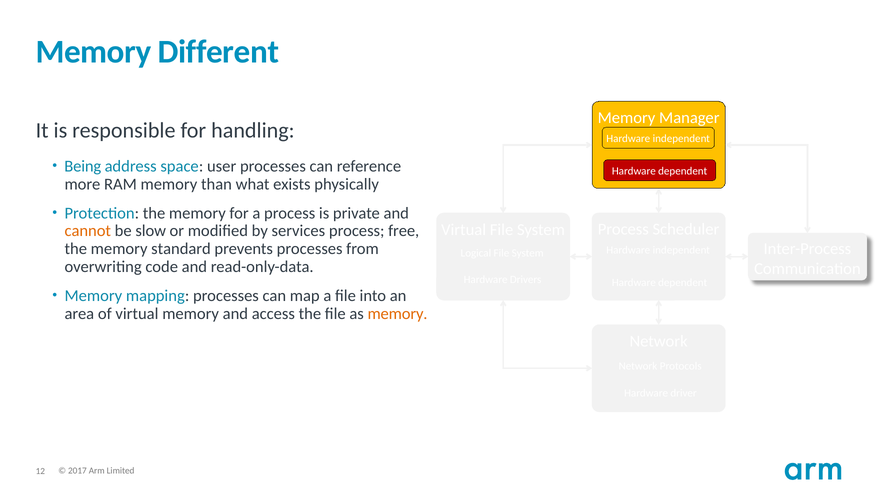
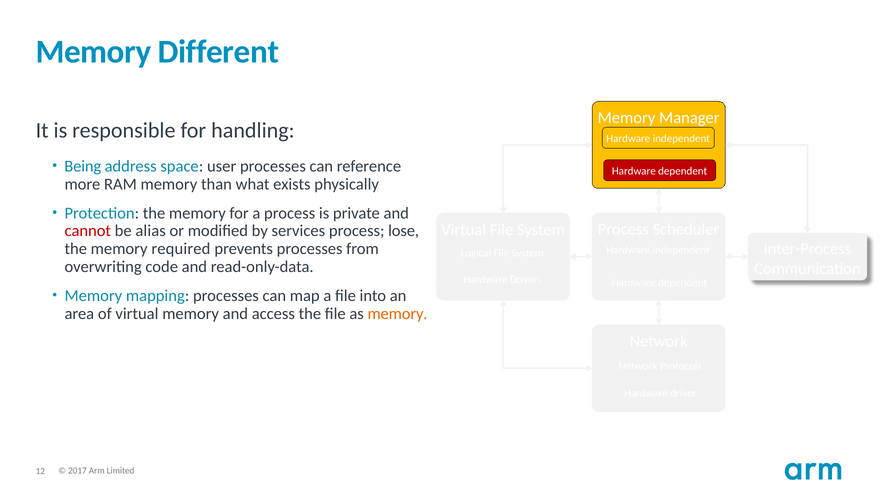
cannot colour: orange -> red (88, 231)
slow: slow -> alias (151, 231)
free: free -> lose (404, 231)
standard: standard -> required (181, 249)
